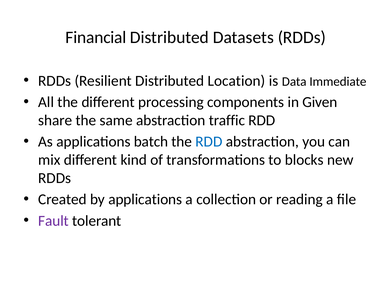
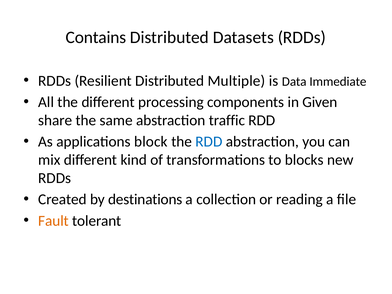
Financial: Financial -> Contains (96, 37)
Location: Location -> Multiple (236, 81)
batch: batch -> block (151, 142)
by applications: applications -> destinations (145, 199)
Fault colour: purple -> orange (53, 221)
